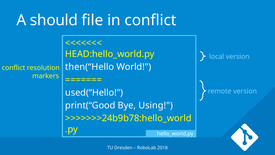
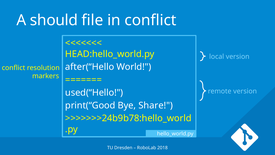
then(“Hello: then(“Hello -> after(“Hello (90, 67)
Using: Using -> Share (156, 105)
